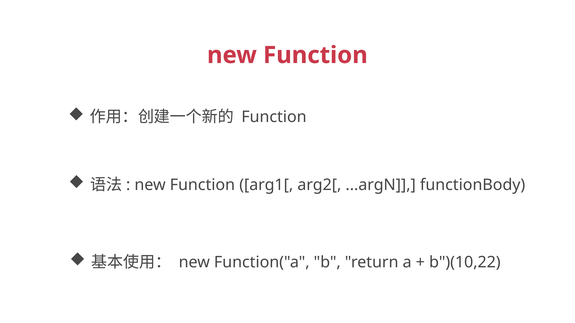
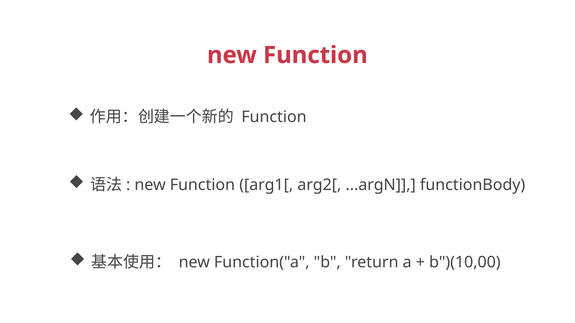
b")(10,22: b")(10,22 -> b")(10,00 (465, 262)
